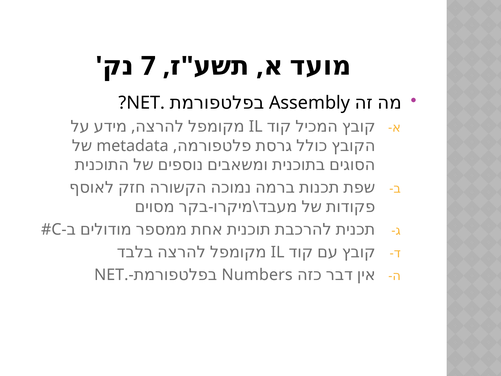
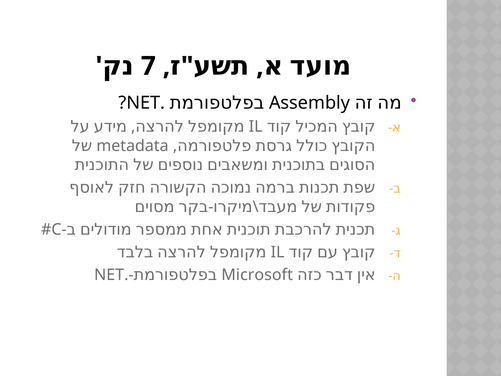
Numbers: Numbers -> Microsoft (257, 275)
